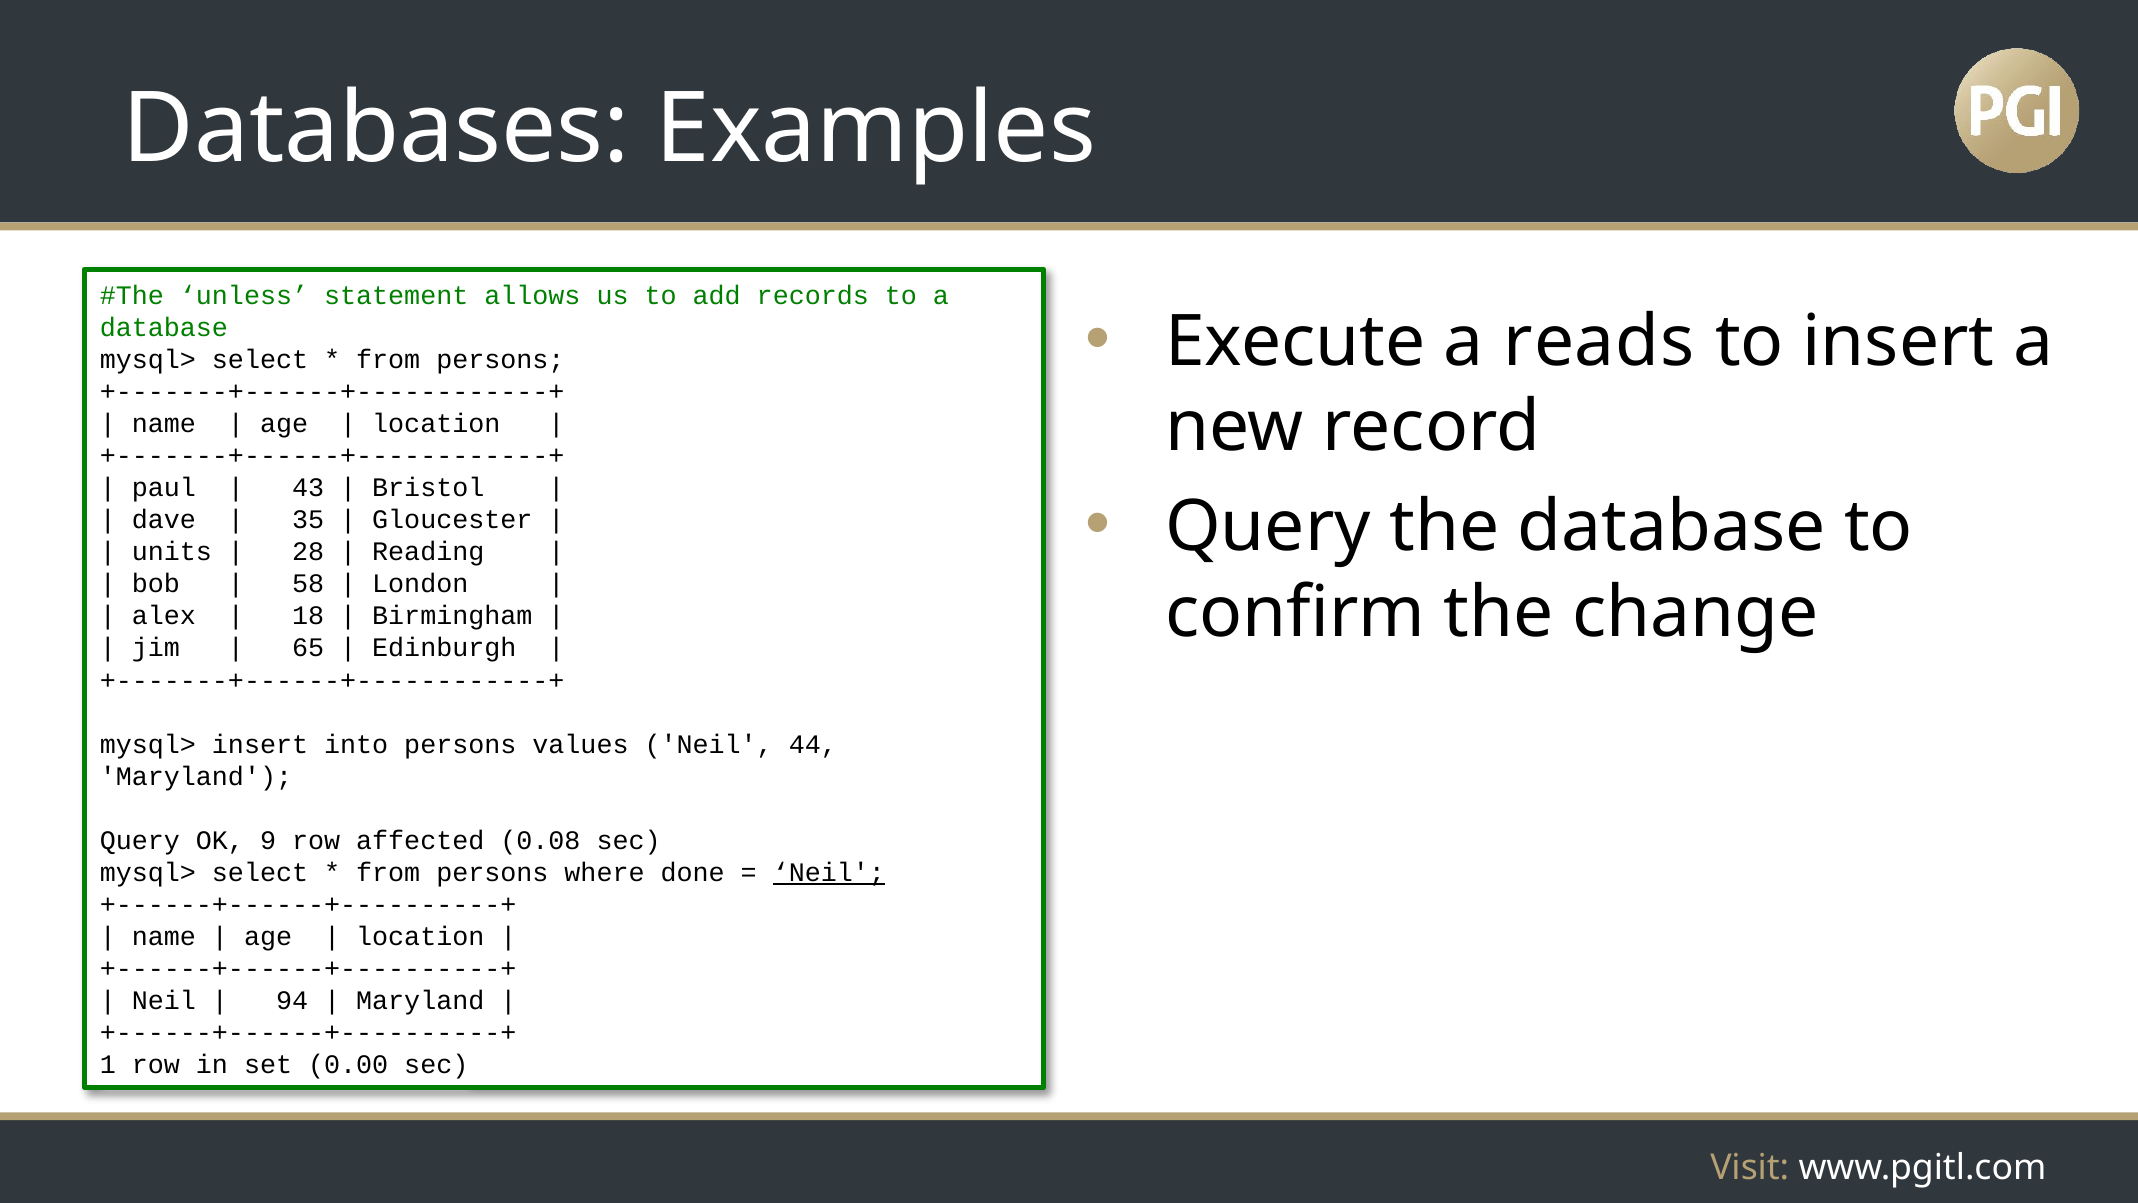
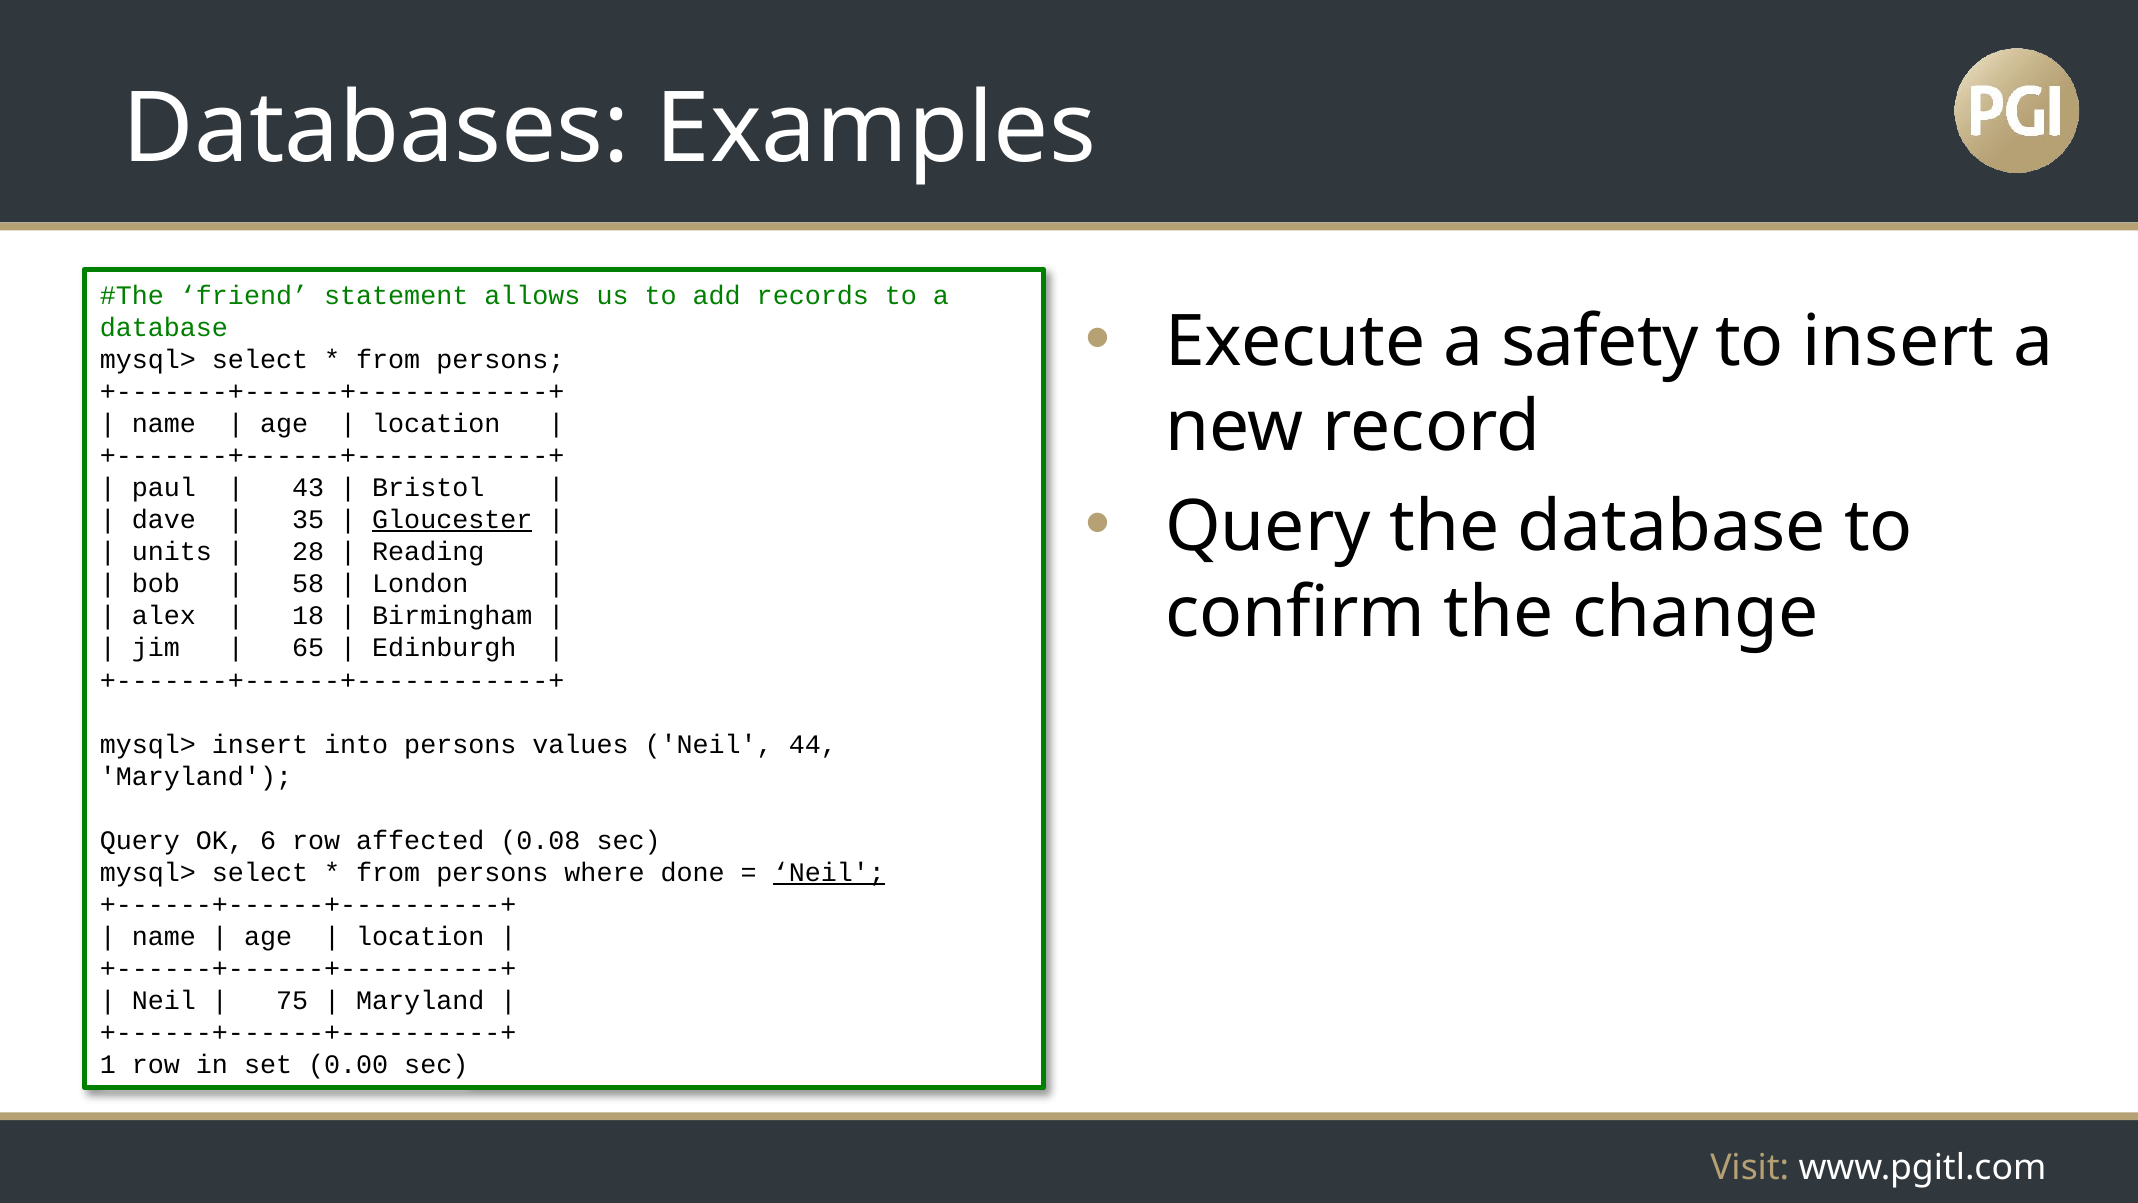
unless: unless -> friend (244, 295)
reads: reads -> safety (1600, 341)
Gloucester underline: none -> present (452, 520)
9: 9 -> 6 (268, 840)
94: 94 -> 75 (292, 1001)
